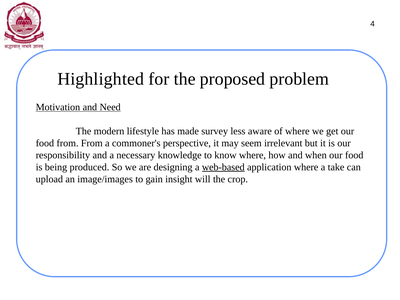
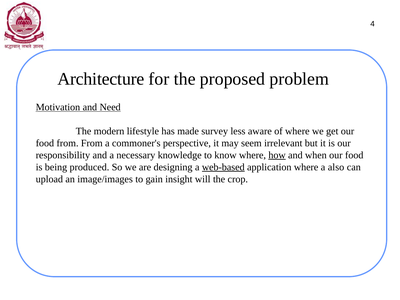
Highlighted: Highlighted -> Architecture (101, 79)
how underline: none -> present (277, 155)
take: take -> also (336, 167)
